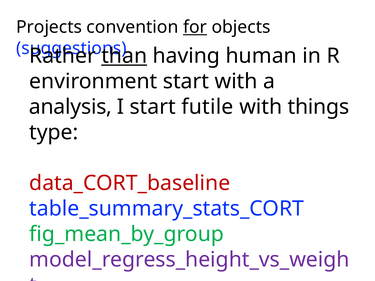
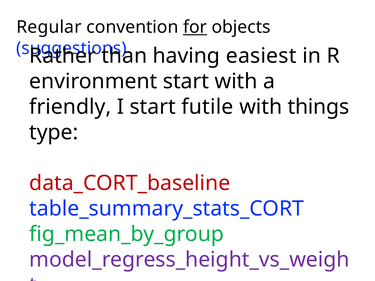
Projects: Projects -> Regular (49, 27)
than underline: present -> none (124, 56)
human: human -> easiest (261, 56)
analysis: analysis -> friendly (70, 107)
